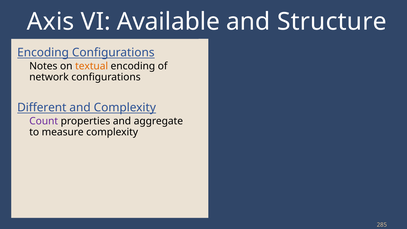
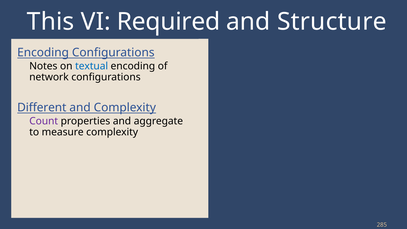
Axis: Axis -> This (51, 22)
Available: Available -> Required (169, 22)
textual colour: orange -> blue (92, 66)
